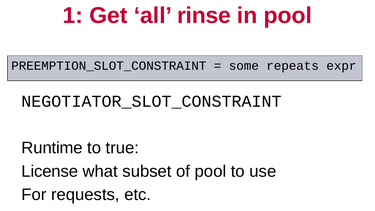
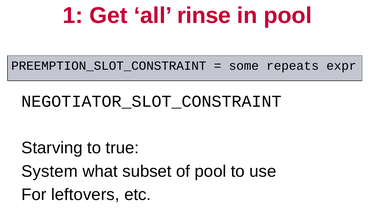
Runtime: Runtime -> Starving (52, 148)
License: License -> System (50, 171)
requests: requests -> leftovers (85, 195)
